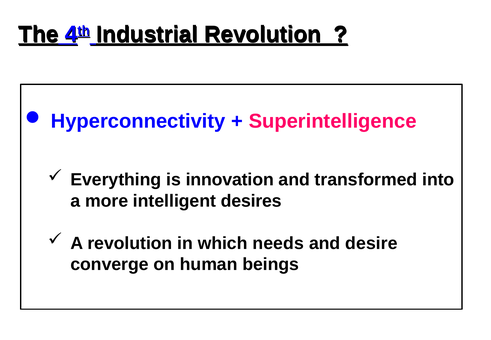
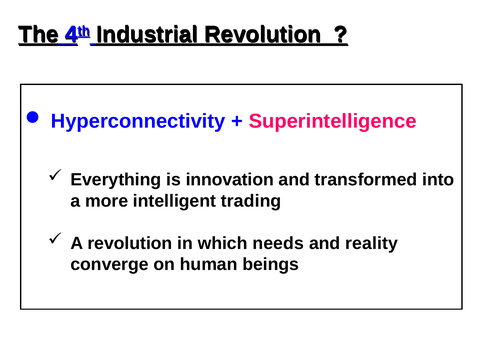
desires: desires -> trading (251, 201)
desire: desire -> reality (372, 243)
